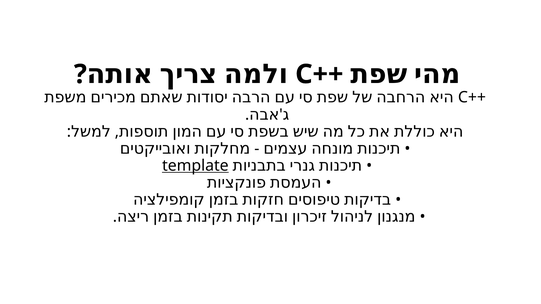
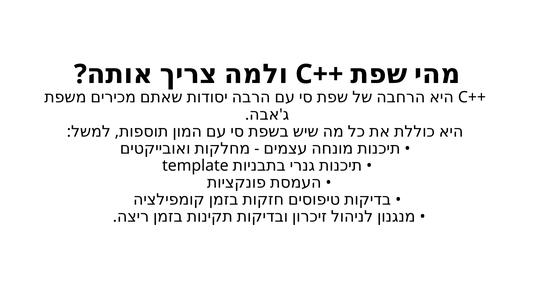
template underline: present -> none (195, 166)
